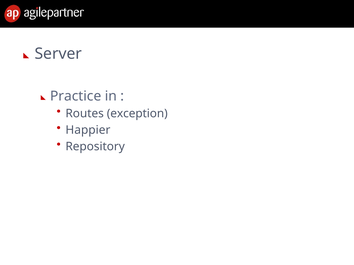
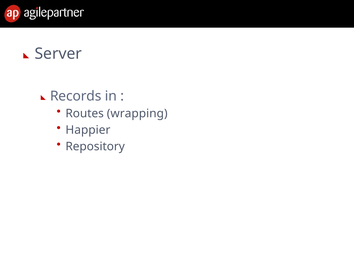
Practice: Practice -> Records (76, 96)
exception: exception -> wrapping (137, 114)
